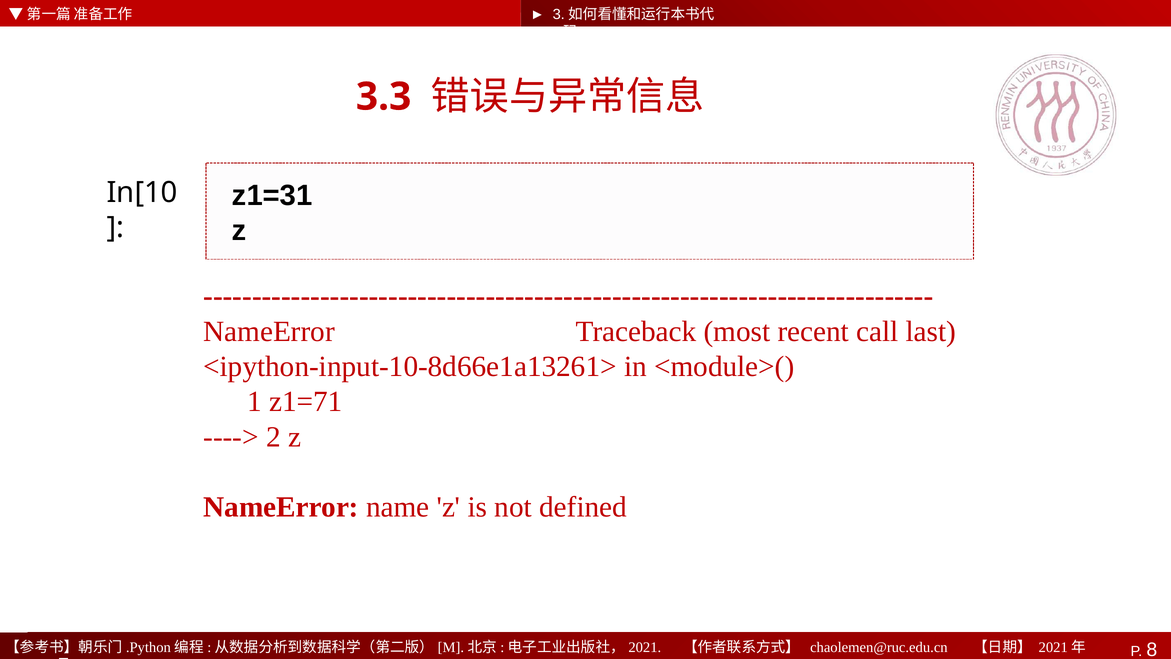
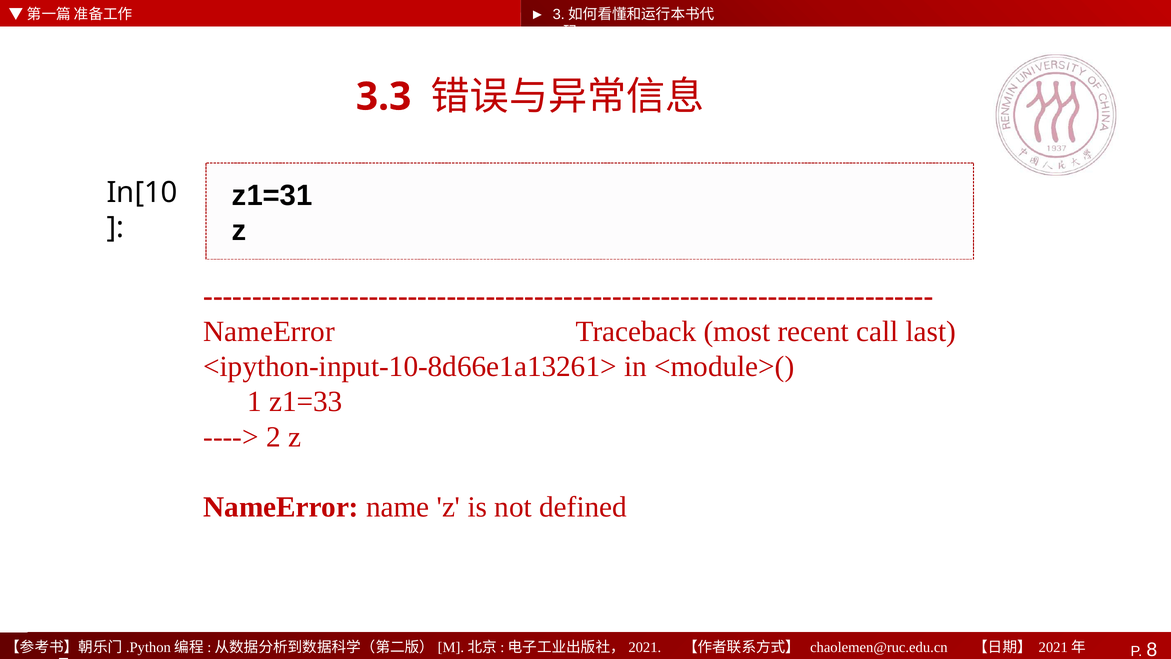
z1=71: z1=71 -> z1=33 (306, 402)
